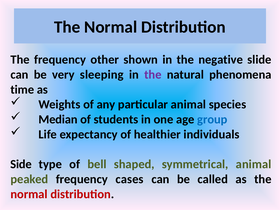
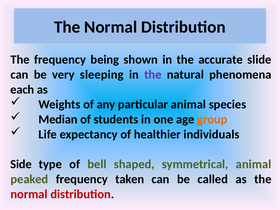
other: other -> being (105, 60)
negative: negative -> accurate (221, 60)
time: time -> each (22, 90)
group colour: blue -> orange (212, 119)
cases: cases -> taken (130, 179)
